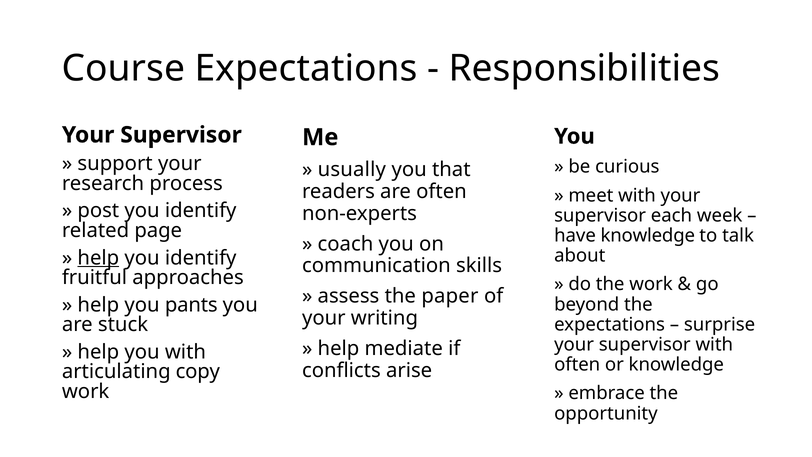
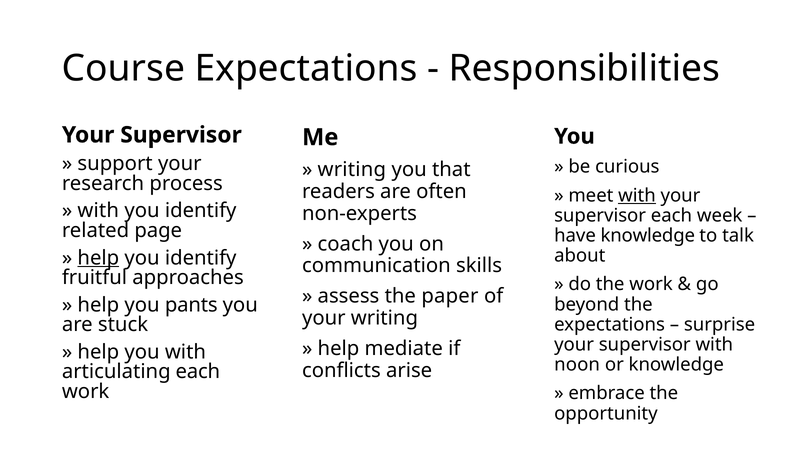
usually: usually -> writing (352, 169)
with underline: none -> present (637, 195)
post: post -> with (98, 211)
often: often -> noon (577, 365)
articulating copy: copy -> each (198, 372)
